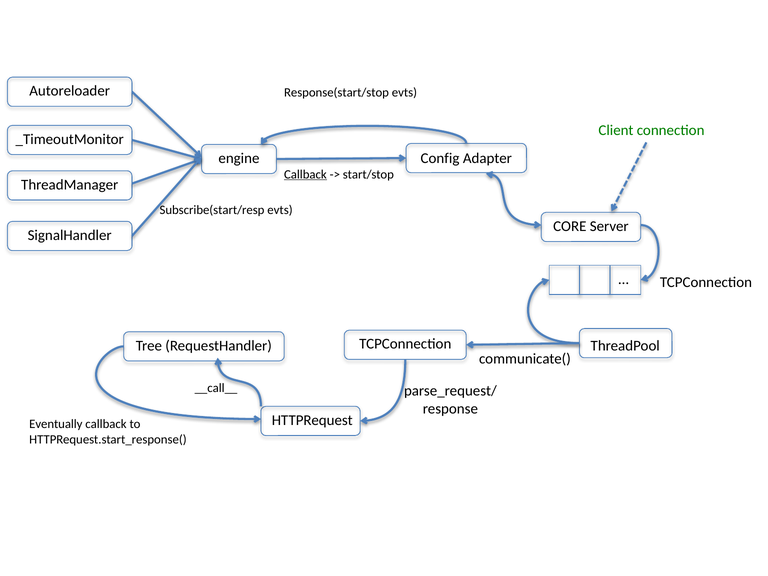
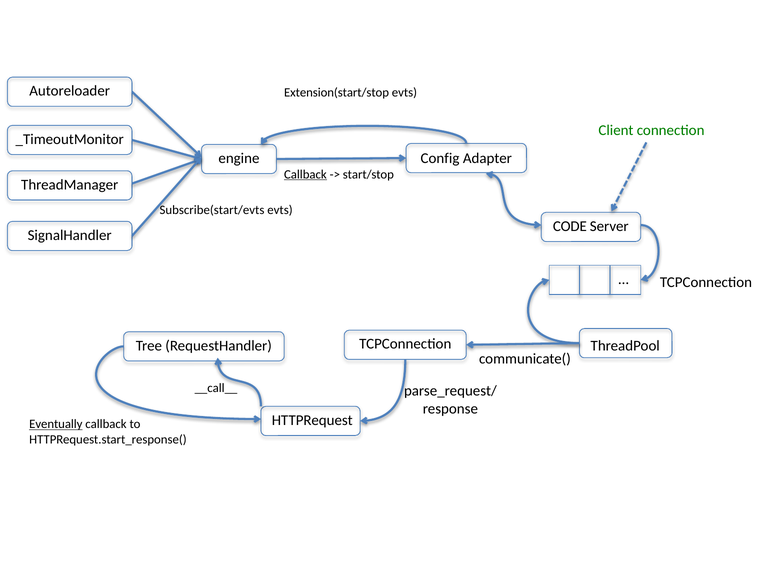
Response(start/stop: Response(start/stop -> Extension(start/stop (337, 92)
Subscribe(start/resp: Subscribe(start/resp -> Subscribe(start/evts (212, 210)
CORE: CORE -> CODE (570, 226)
Eventually underline: none -> present (56, 424)
